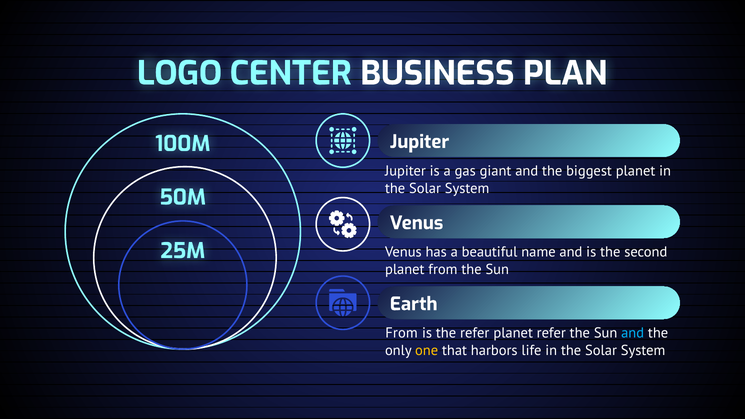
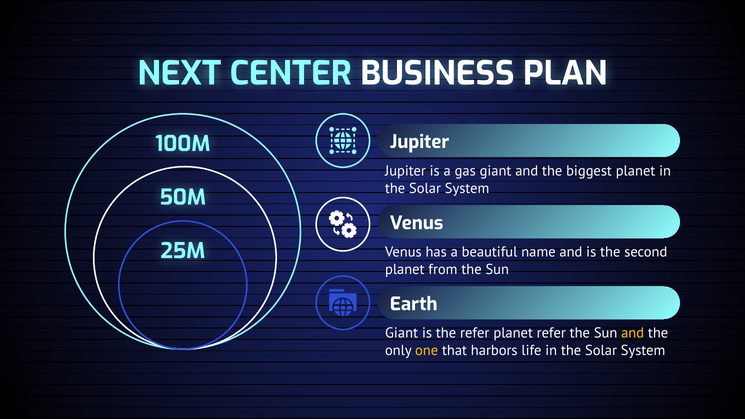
LOGO: LOGO -> NEXT (179, 74)
From: From -> Giant (402, 333)
and colour: light blue -> yellow (633, 333)
